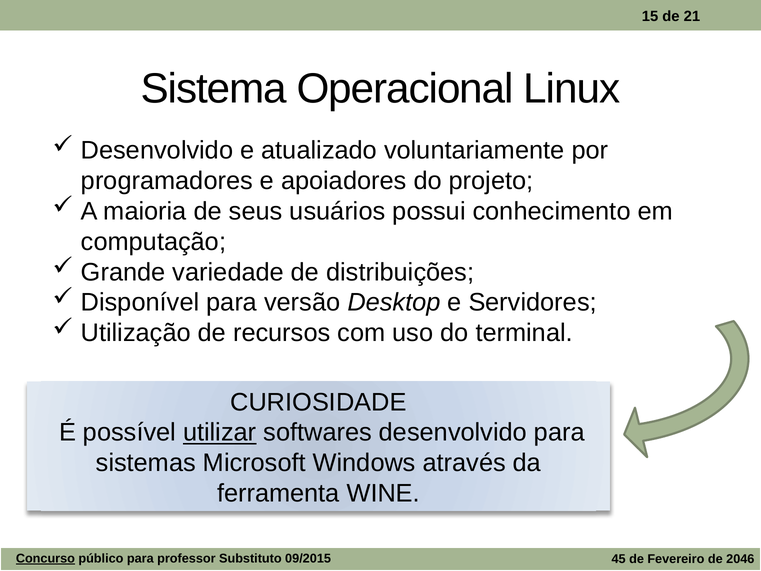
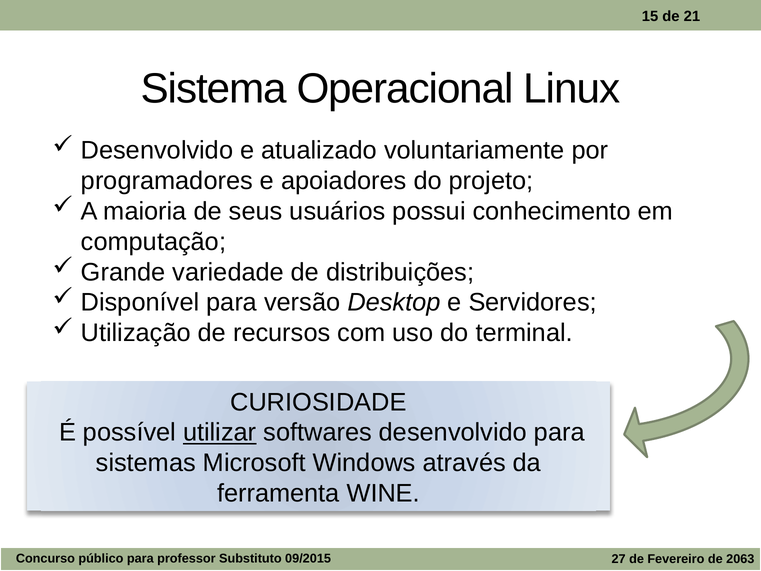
Concurso underline: present -> none (45, 558)
45: 45 -> 27 (619, 559)
2046: 2046 -> 2063 (740, 559)
